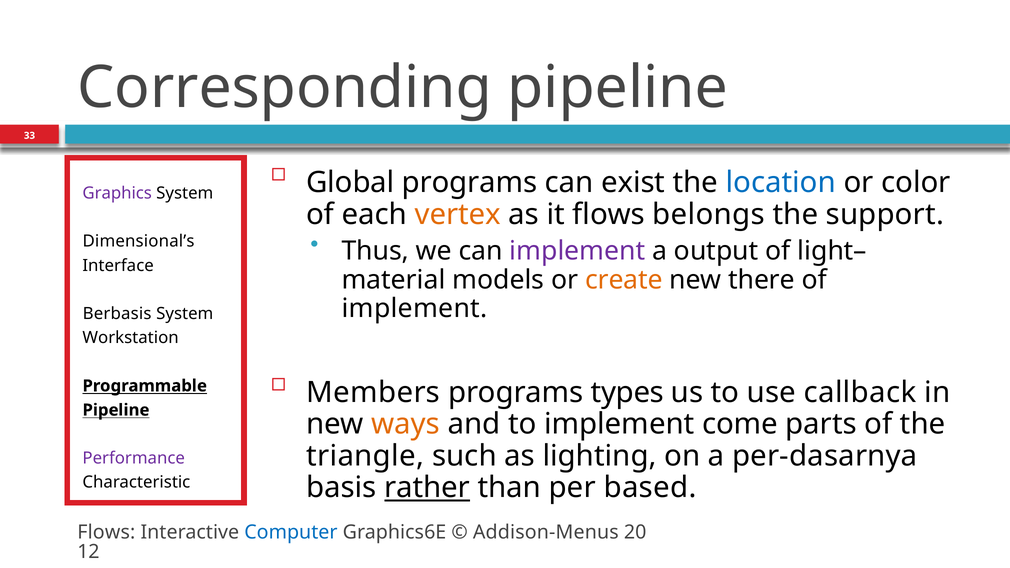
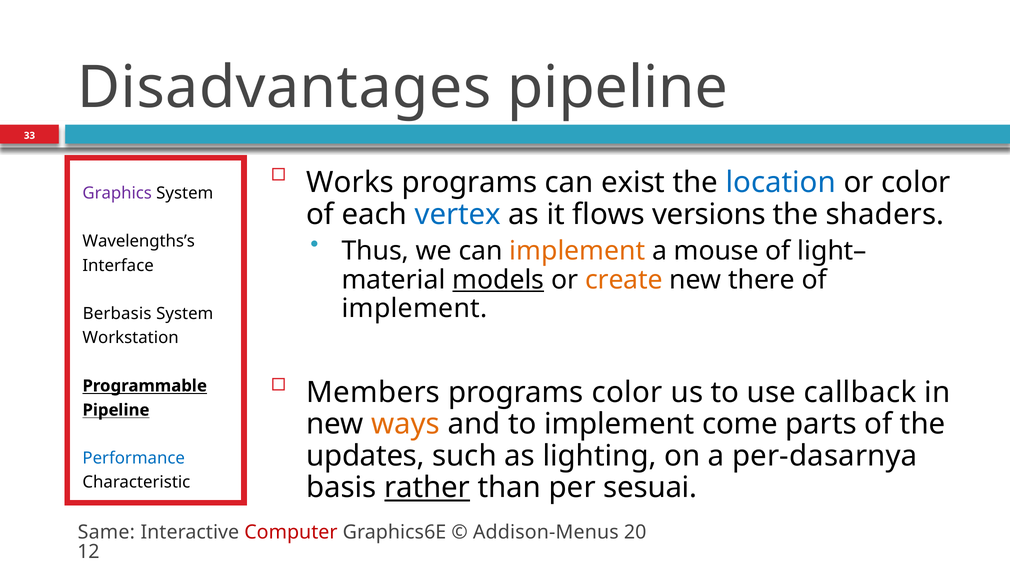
Corresponding: Corresponding -> Disadvantages (284, 88)
Global: Global -> Works (350, 183)
vertex colour: orange -> blue (458, 214)
belongs: belongs -> versions (709, 214)
support: support -> shaders (885, 214)
Dimensional’s: Dimensional’s -> Wavelengths’s (139, 241)
implement colour: purple -> orange (577, 251)
output: output -> mouse (716, 251)
models underline: none -> present (498, 280)
programs types: types -> color (627, 392)
triangle: triangle -> updates (365, 456)
Performance colour: purple -> blue (134, 458)
based: based -> sesuai (650, 488)
Flows: Flows -> Same (106, 532)
Computer colour: blue -> red (291, 532)
